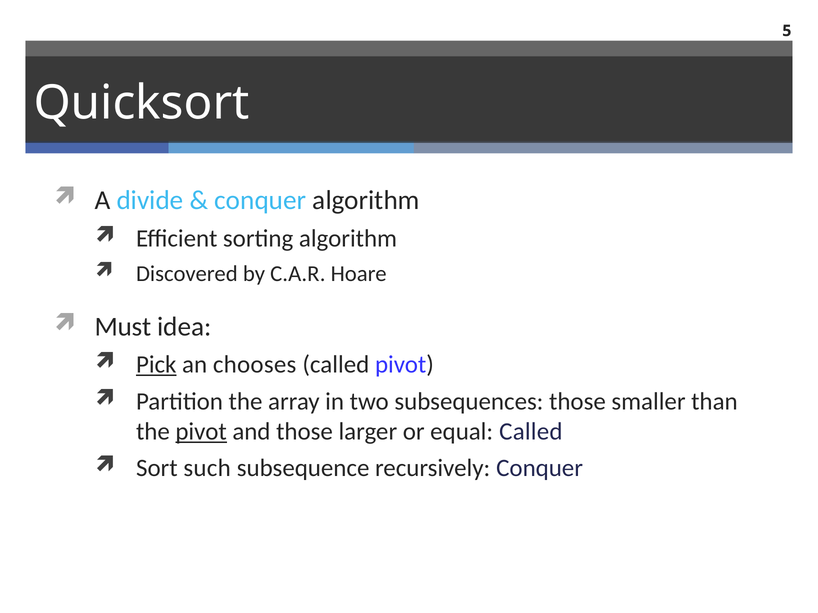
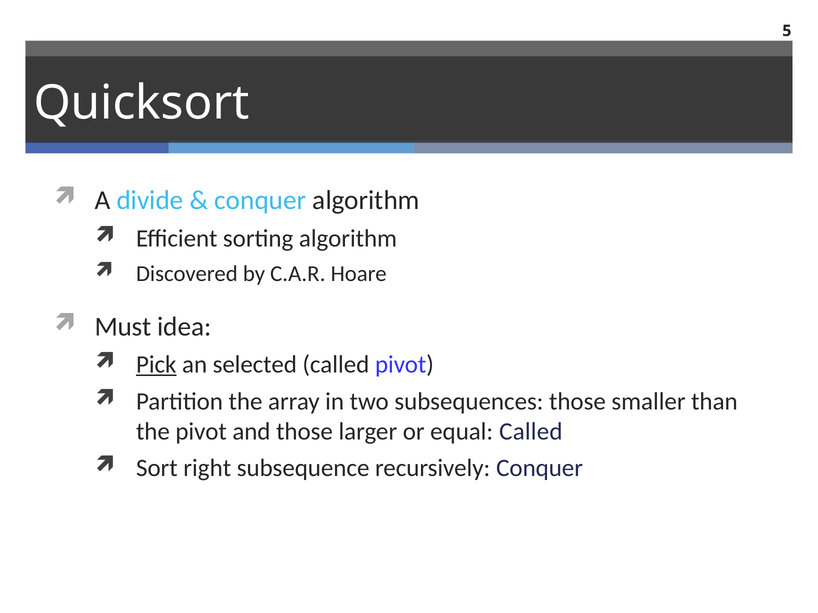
chooses: chooses -> selected (255, 365)
pivot underline: present -> none (201, 432)
such: such -> right (207, 469)
